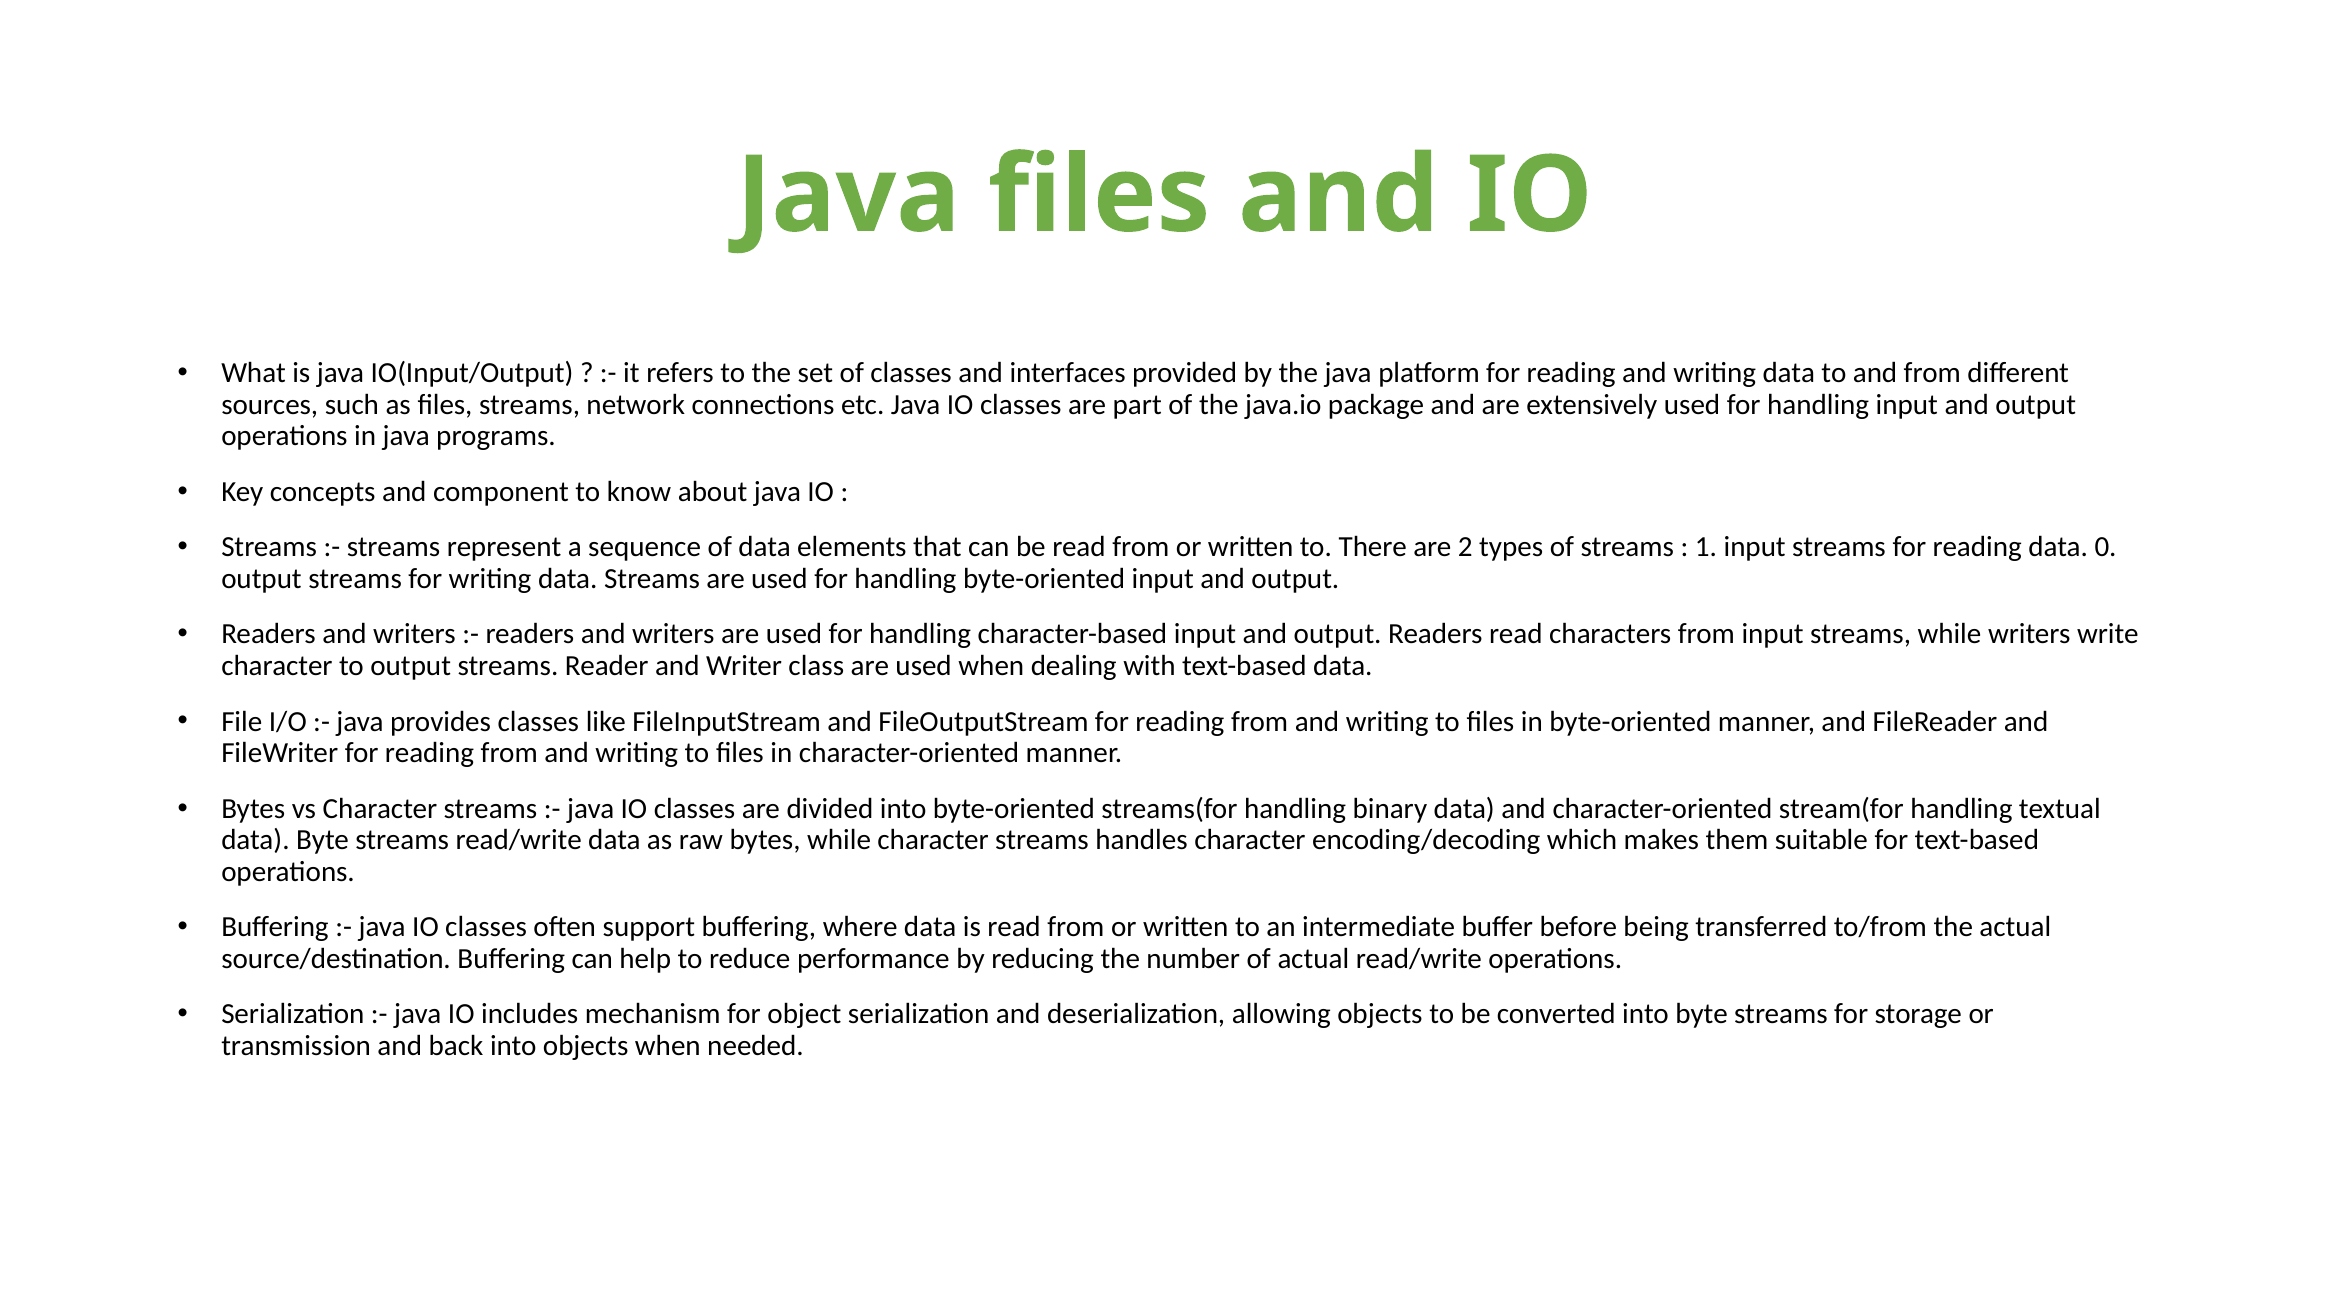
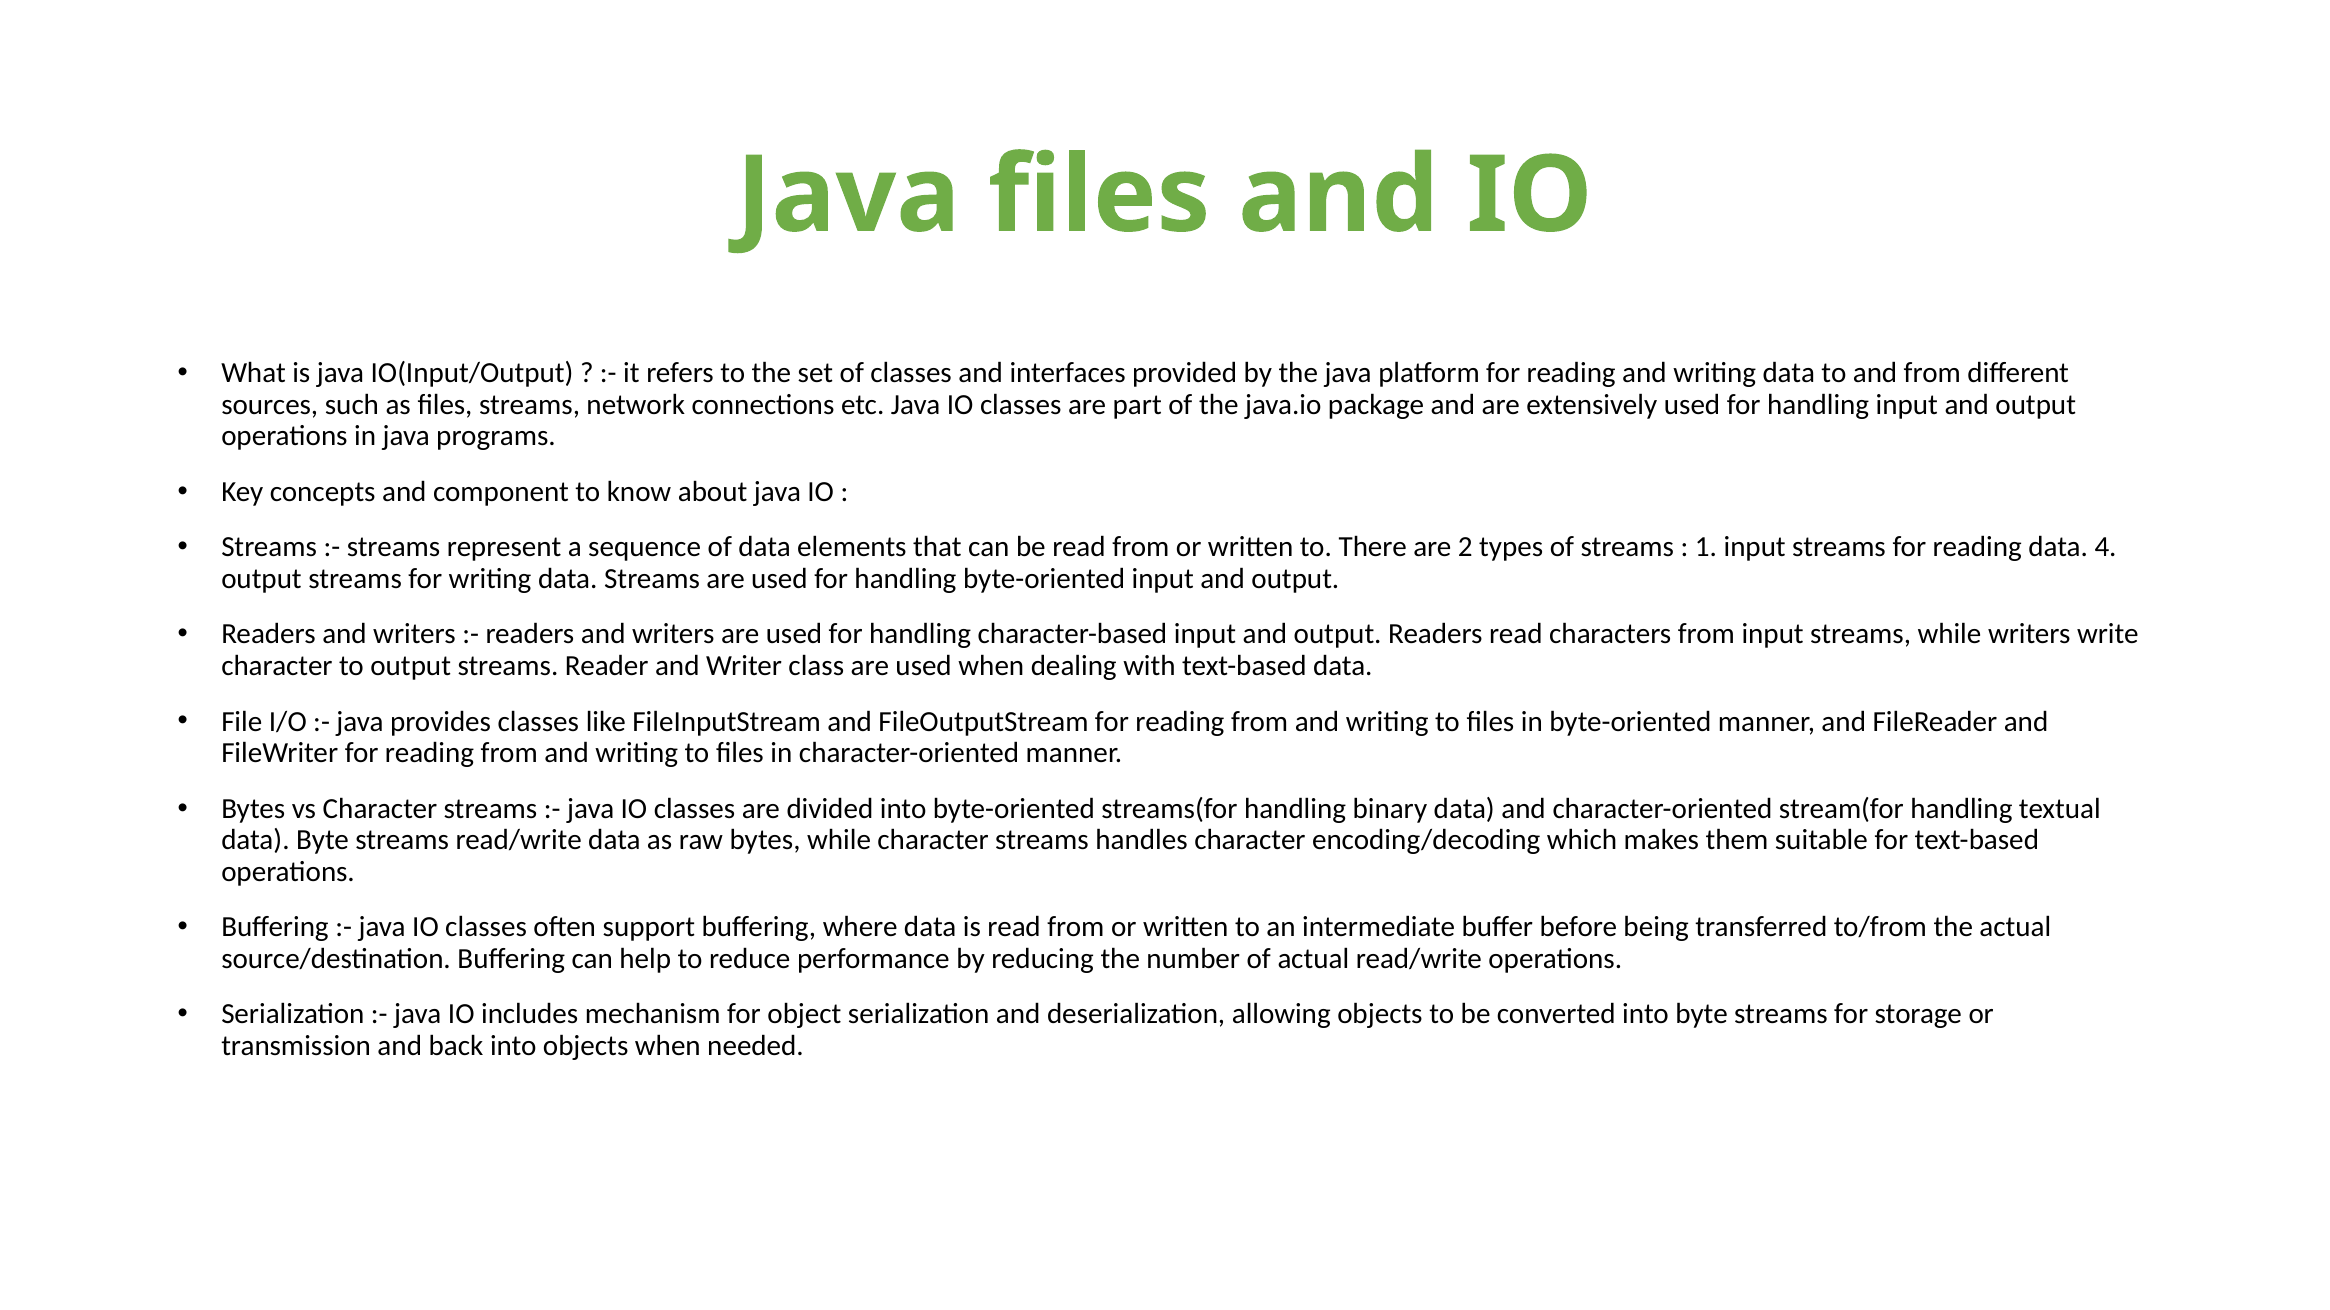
0: 0 -> 4 (2106, 548)
